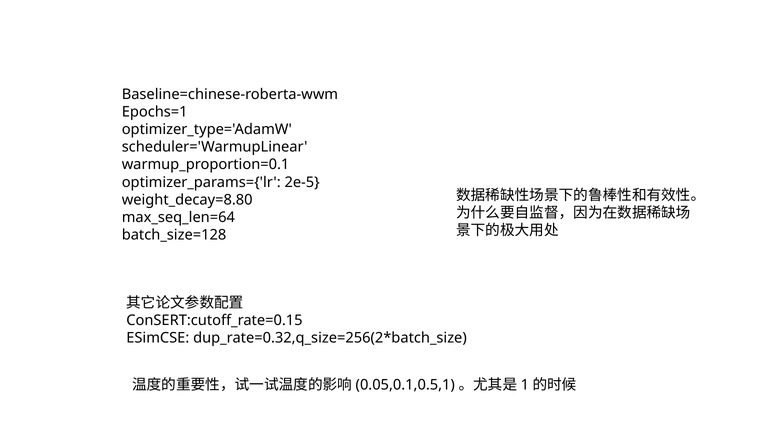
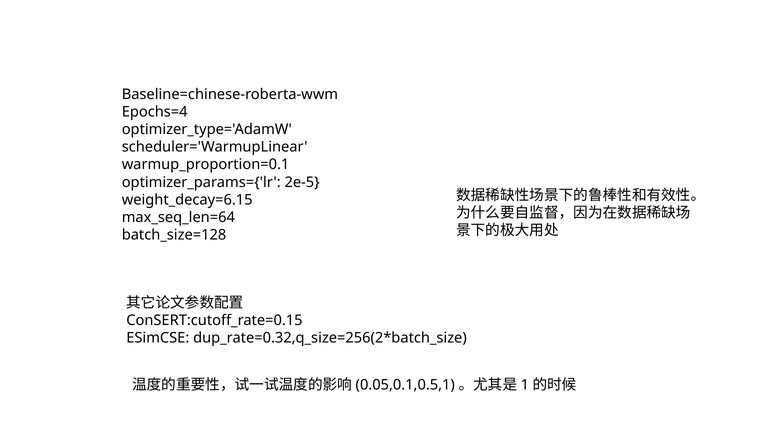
Epochs=1: Epochs=1 -> Epochs=4 (155, 112)
weight_decay=8.80: weight_decay=8.80 -> weight_decay=6.15 (187, 200)
